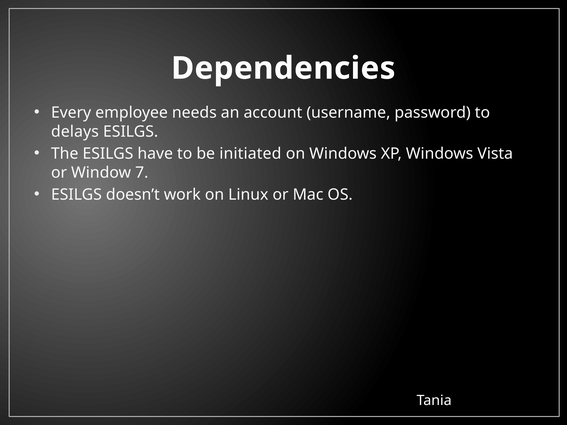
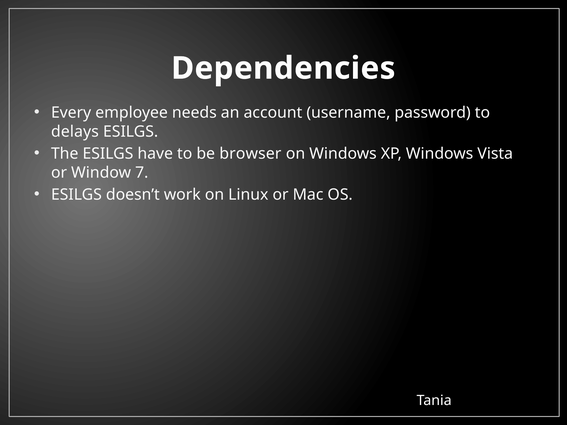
initiated: initiated -> browser (250, 154)
